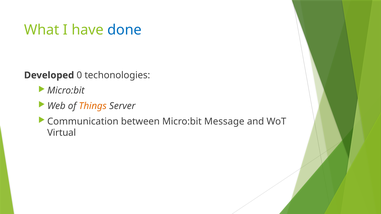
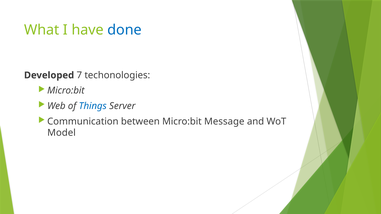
0: 0 -> 7 (79, 75)
Things colour: orange -> blue (93, 106)
Virtual: Virtual -> Model (62, 133)
